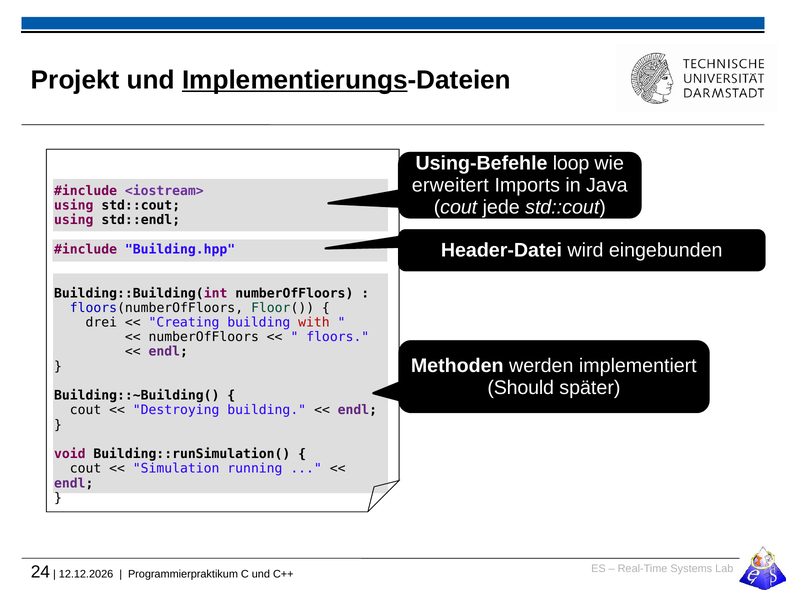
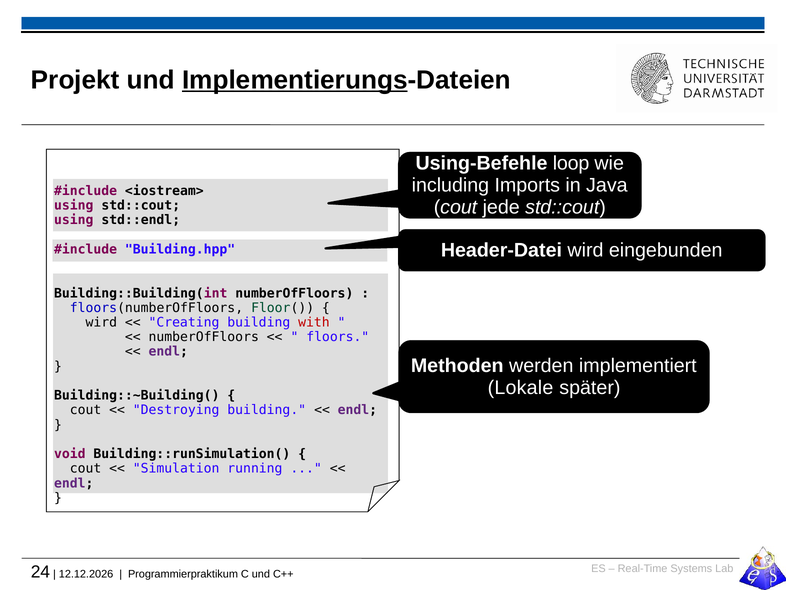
erweitert: erweitert -> including (450, 185)
<iostream> colour: purple -> black (164, 191)
drei: drei -> wird (101, 322)
Should: Should -> Lokale (521, 387)
